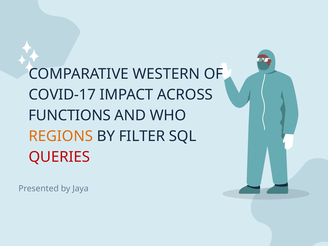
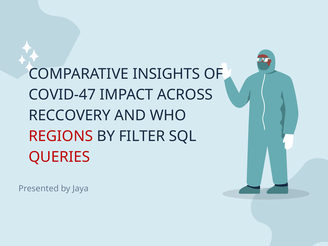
WESTERN: WESTERN -> INSIGHTS (166, 74)
COVID-17: COVID-17 -> COVID-47 (62, 95)
FUNCTIONS: FUNCTIONS -> RECCOVERY (70, 115)
REGIONS colour: orange -> red (61, 136)
